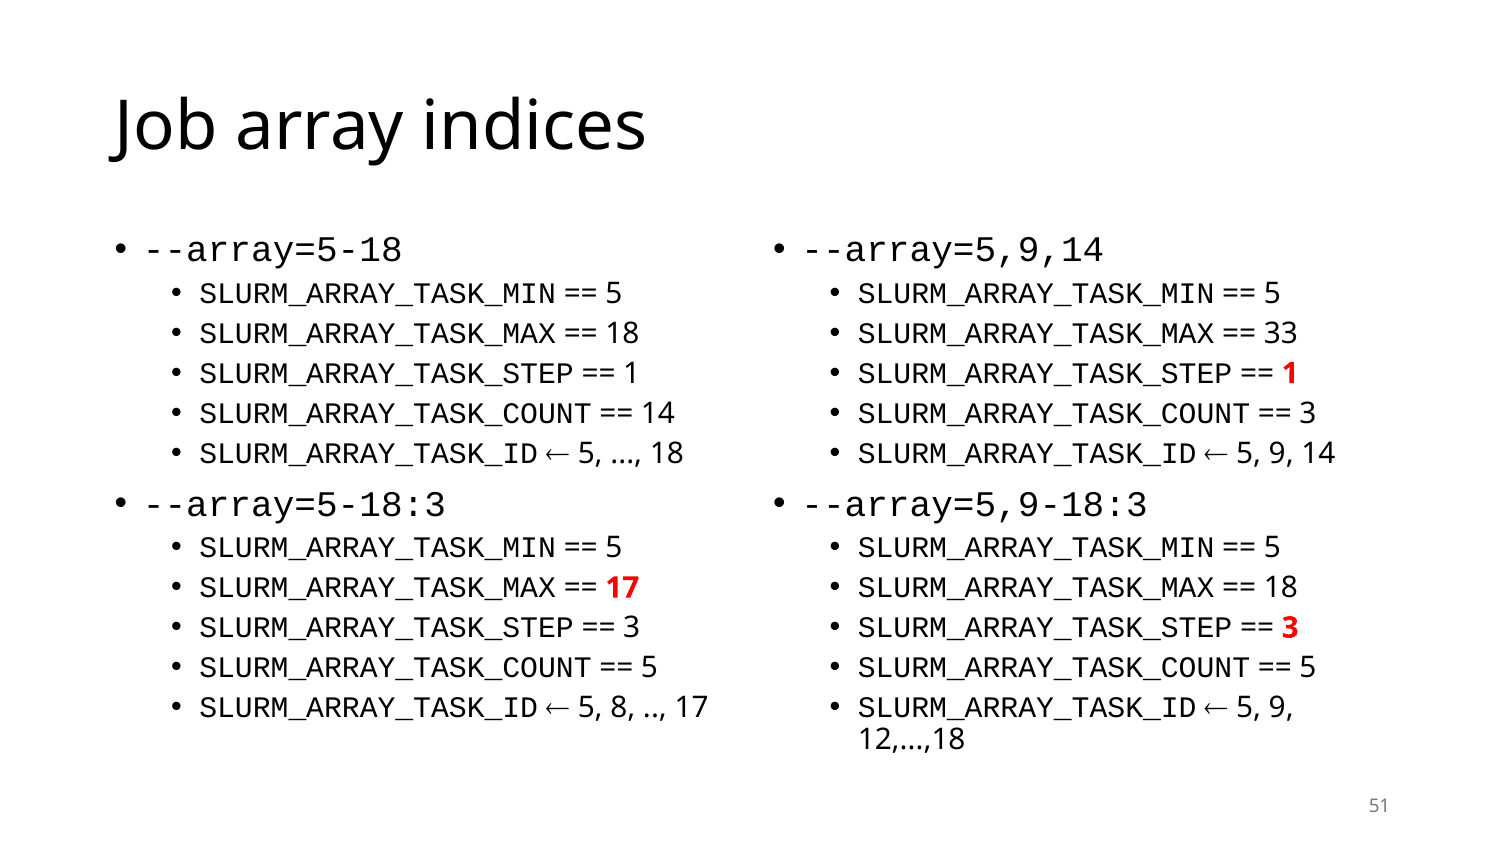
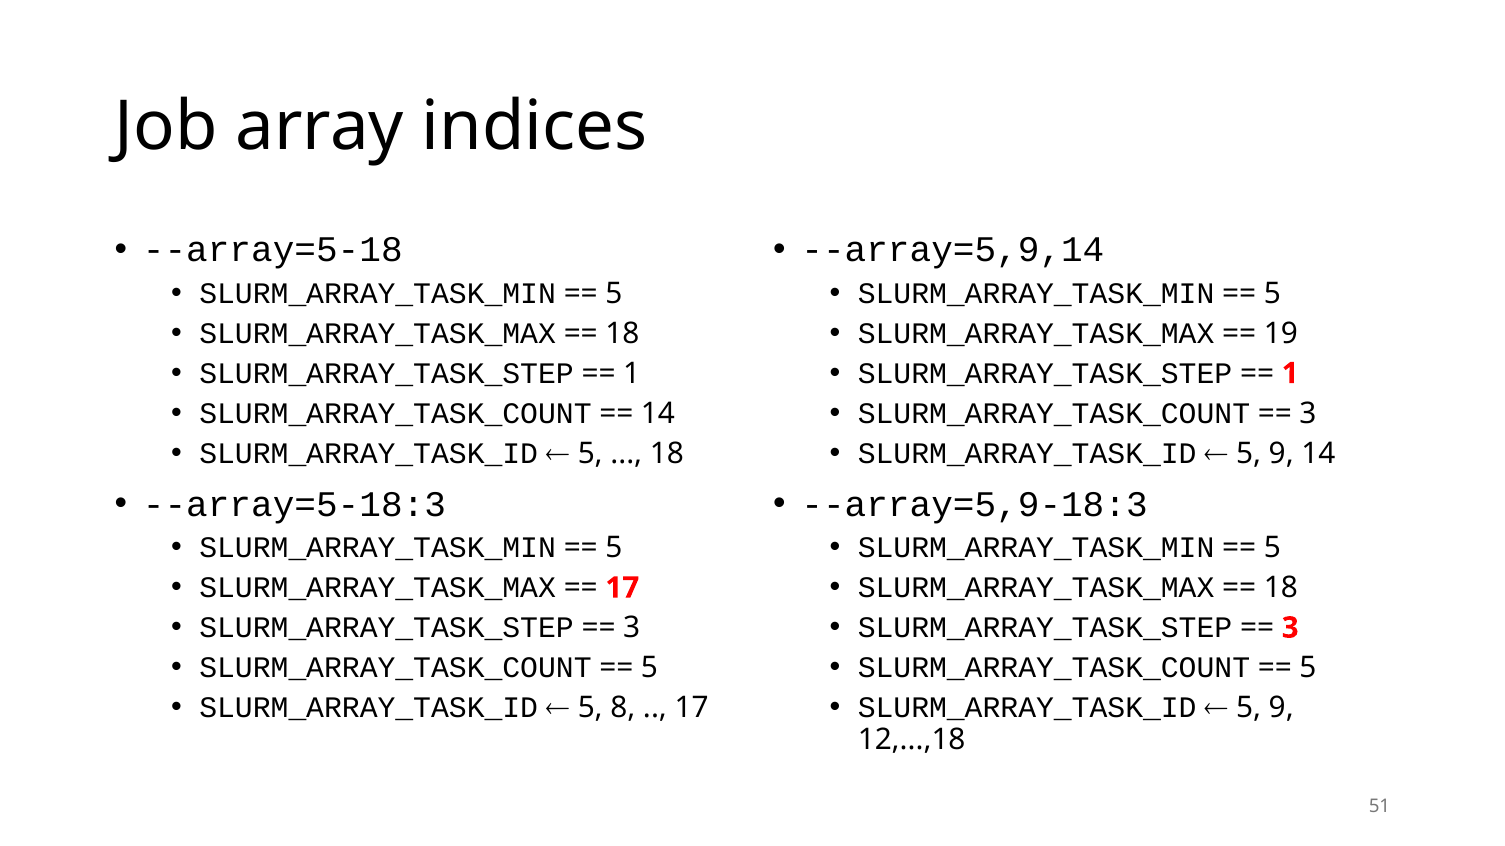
33: 33 -> 19 (1281, 334)
